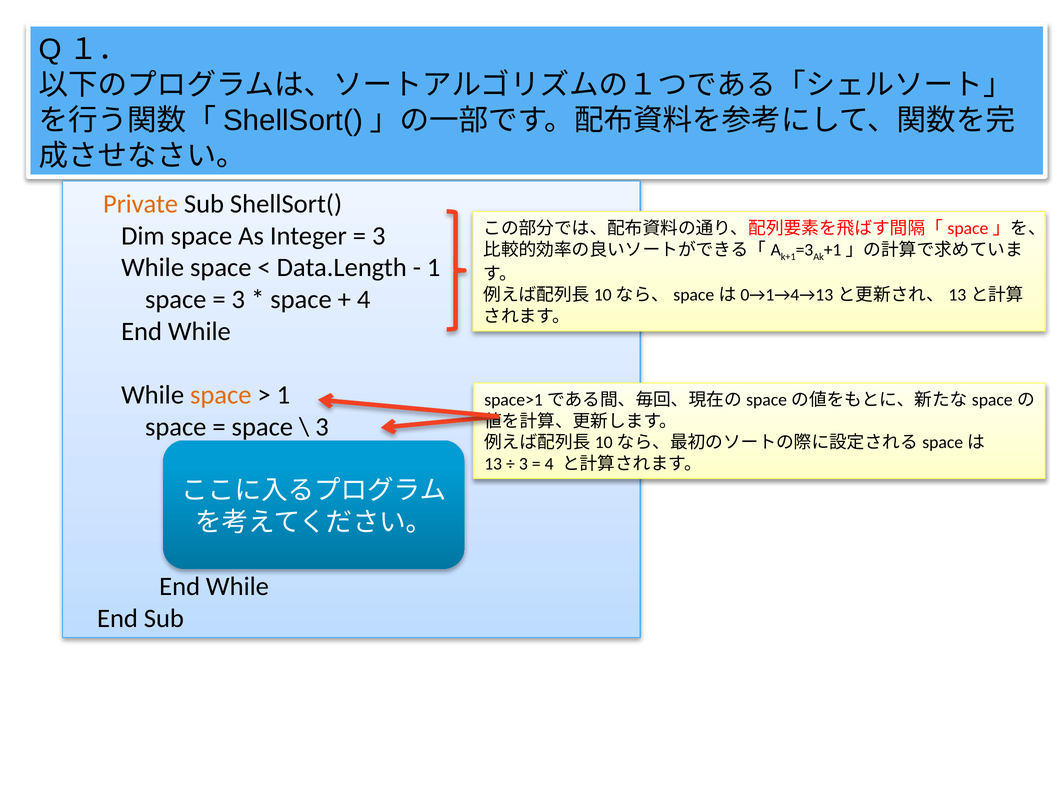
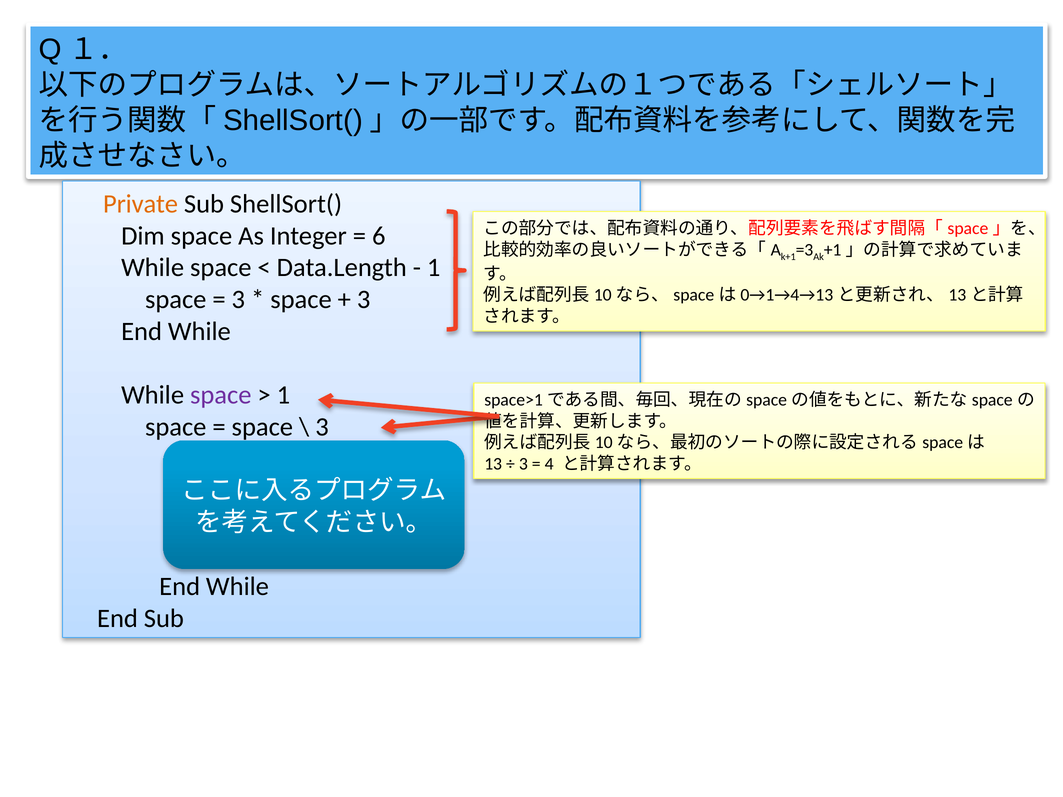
3: 3 -> 6 (379, 236)
4: 4 -> 3 (364, 300)
space colour: orange -> purple (221, 395)
